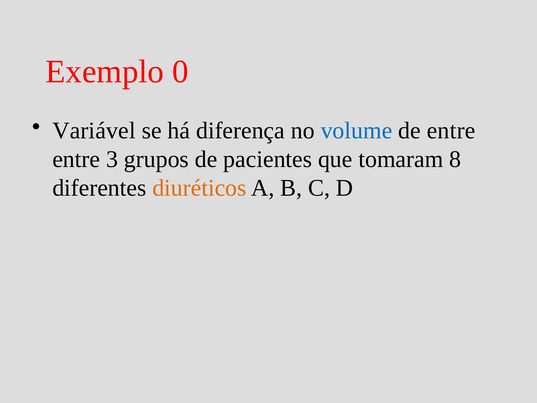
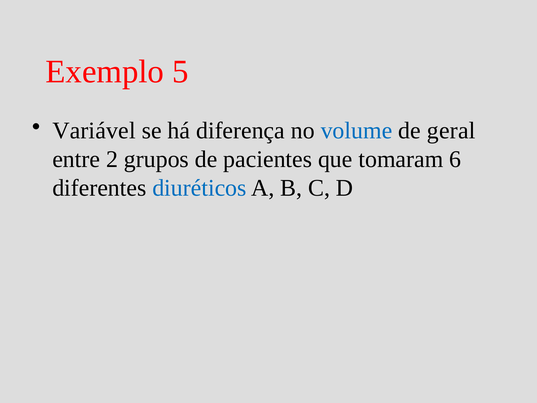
0: 0 -> 5 (180, 72)
de entre: entre -> geral (451, 131)
3: 3 -> 2 (112, 159)
8: 8 -> 6 (455, 159)
diuréticos colour: orange -> blue (199, 188)
